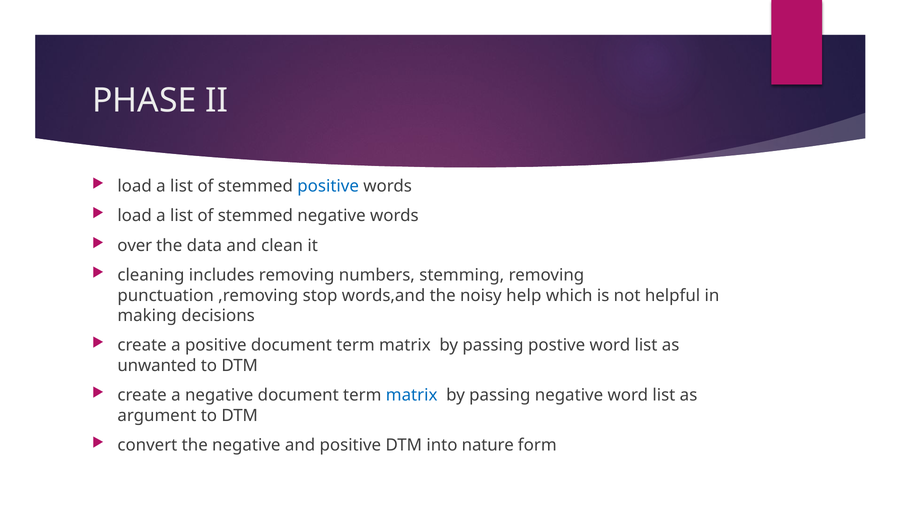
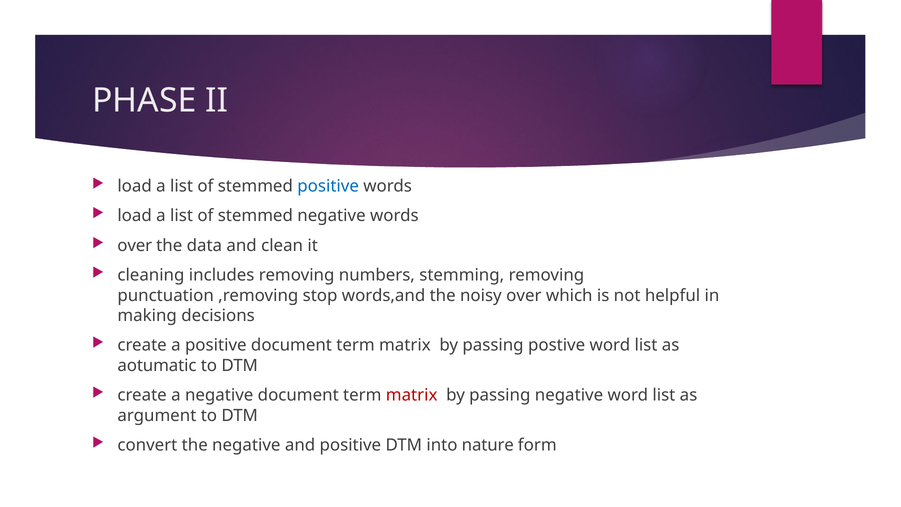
noisy help: help -> over (524, 295)
unwanted: unwanted -> aotumatic (157, 366)
matrix colour: blue -> red (412, 395)
